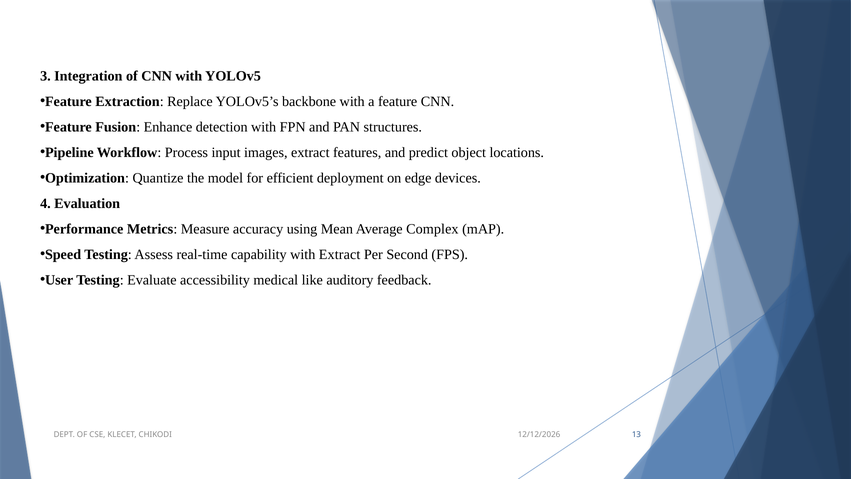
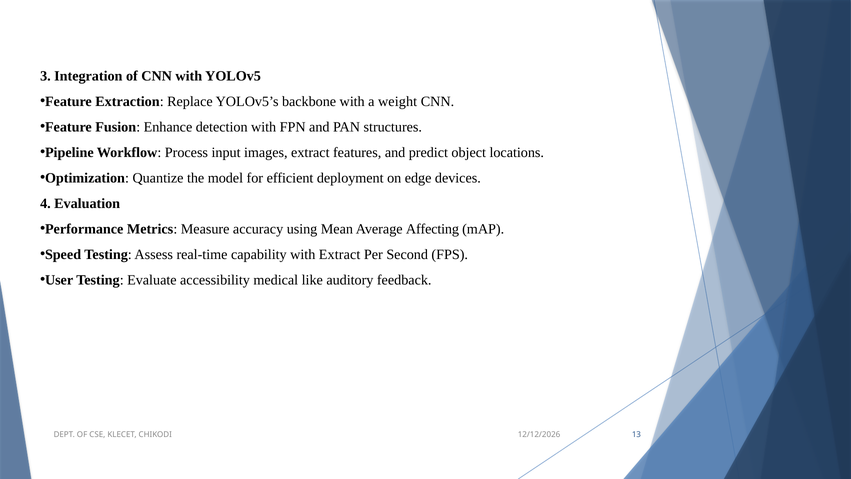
a feature: feature -> weight (398, 101)
Complex: Complex -> Affecting (432, 229)
